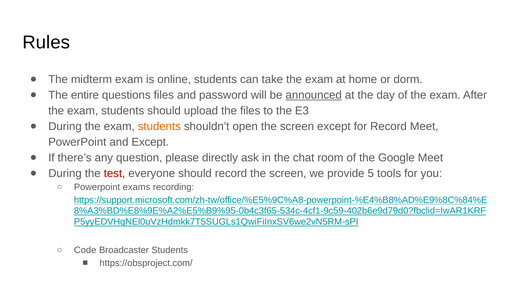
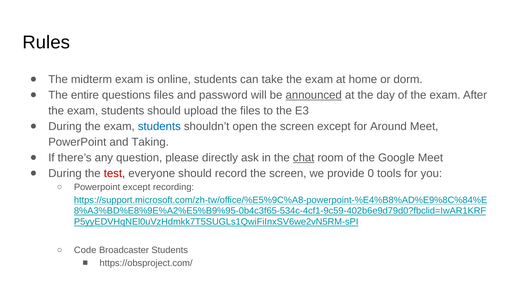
students colour: orange -> blue (159, 127)
for Record: Record -> Around (389, 127)
and Except: Except -> Taking (150, 142)
chat underline: none -> present (304, 158)
5: 5 -> 0 (371, 174)
Powerpoint exams: exams -> except (137, 188)
